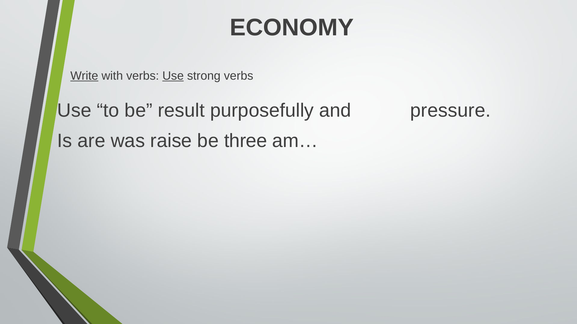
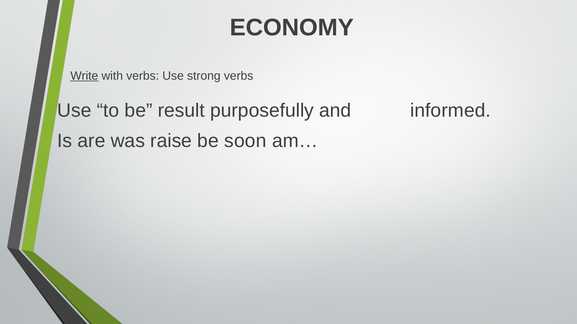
Use underline: present -> none (173, 76)
pressure: pressure -> informed (451, 111)
three: three -> soon (245, 141)
